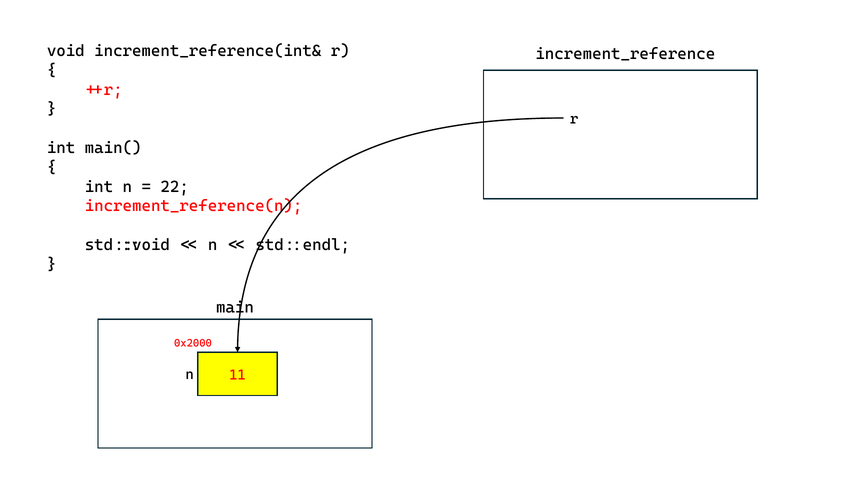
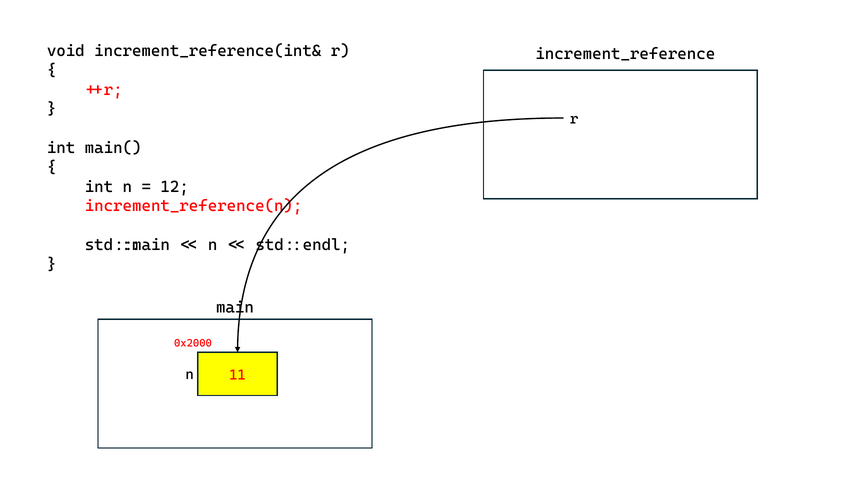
22: 22 -> 12 (175, 187)
std::void: std::void -> std::main (127, 245)
